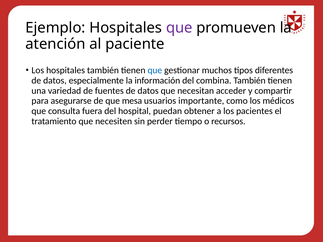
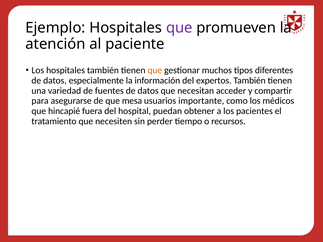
que colour: blue -> orange (155, 70)
combina: combina -> expertos (214, 81)
consulta: consulta -> hincapié (64, 111)
